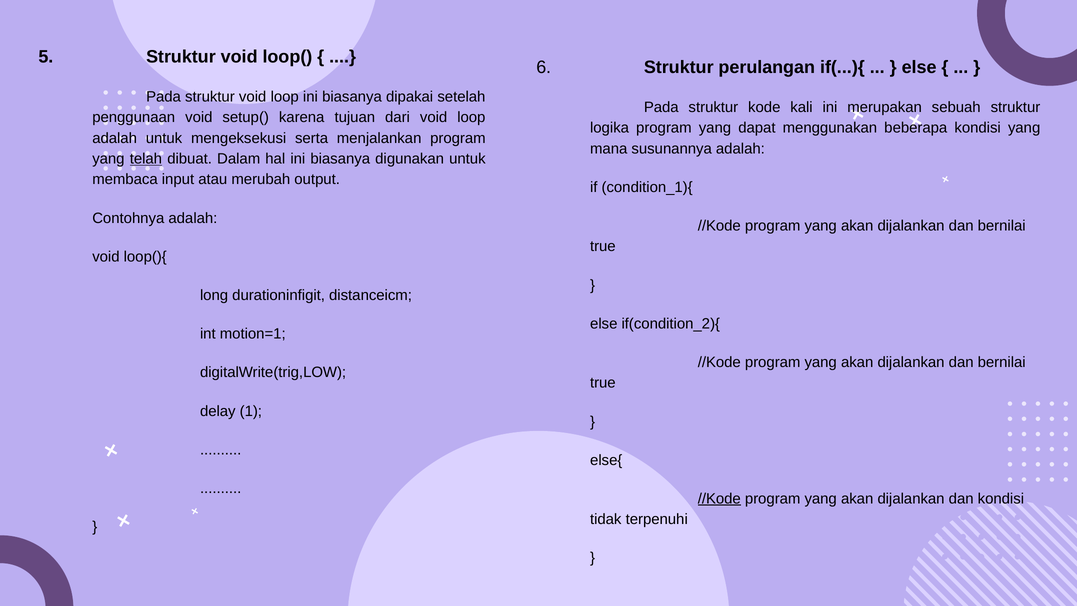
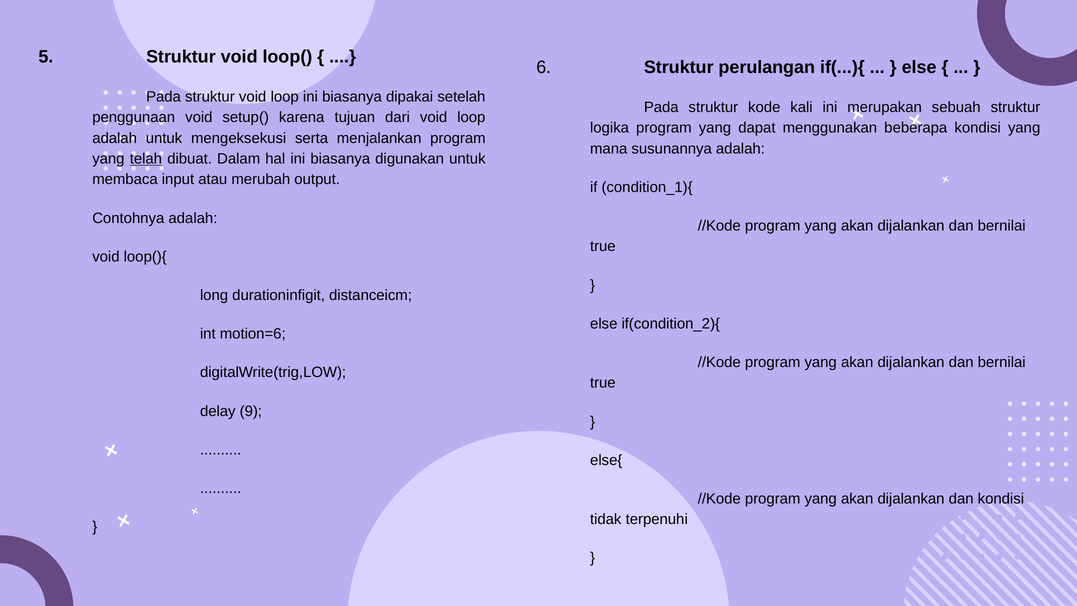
motion=1: motion=1 -> motion=6 (253, 334)
1: 1 -> 9 (251, 411)
//Kode underline: present -> none (719, 499)
